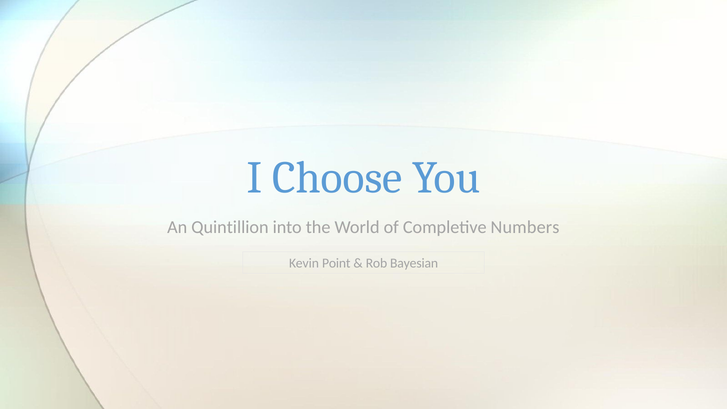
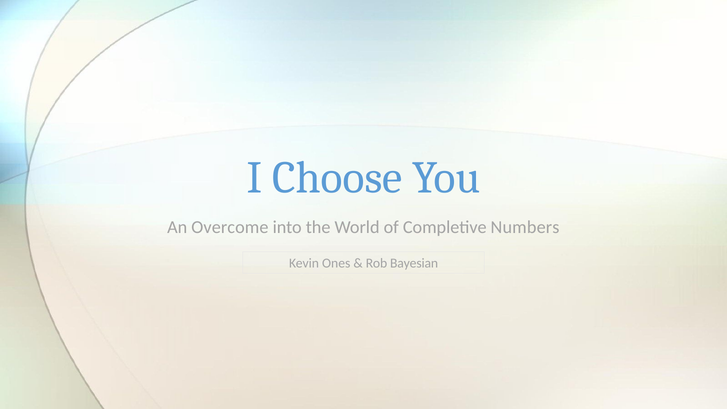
Quintillion: Quintillion -> Overcome (230, 227)
Point: Point -> Ones (336, 263)
